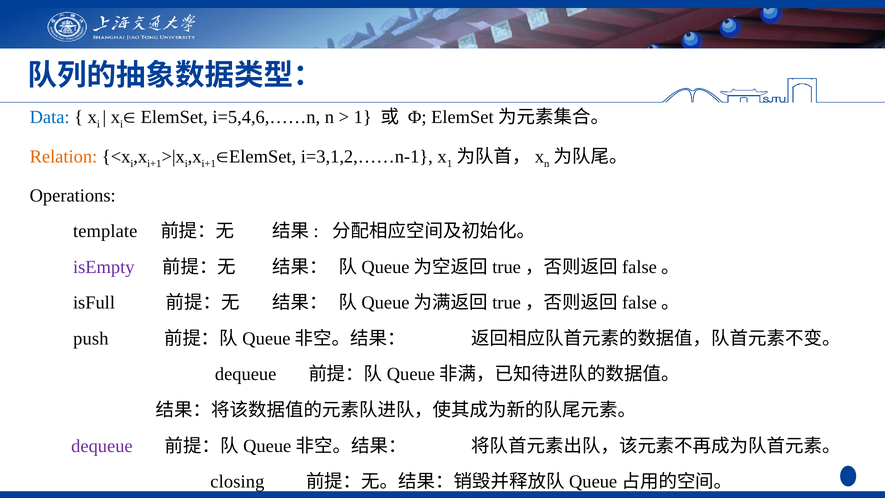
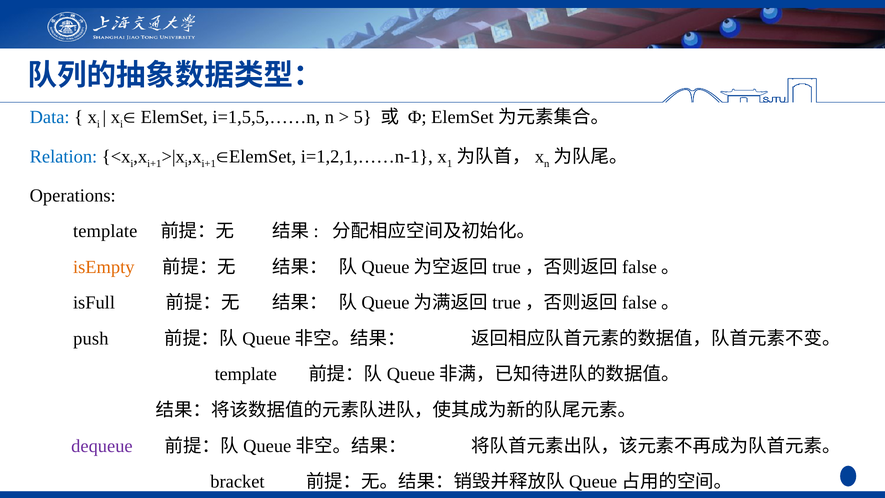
i=5,4,6,……n: i=5,4,6,……n -> i=1,5,5,……n (266, 117)
1: 1 -> 5 (363, 117)
Relation colour: orange -> blue (63, 157)
i=3,1,2,……n-1: i=3,1,2,……n-1 -> i=1,2,1,……n-1 (367, 157)
isEmpty colour: purple -> orange (104, 267)
dequeue: dequeue -> template (246, 374)
closing: closing -> bracket (237, 482)
